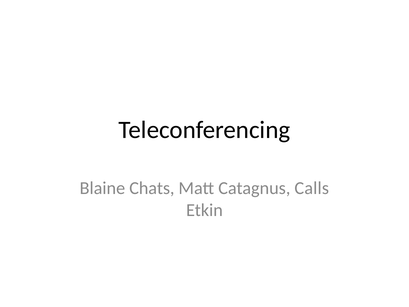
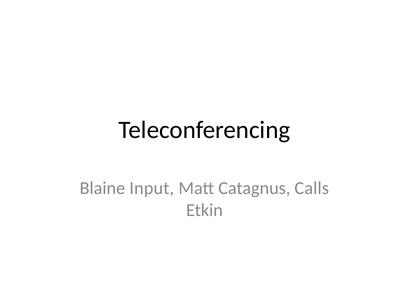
Chats: Chats -> Input (152, 188)
